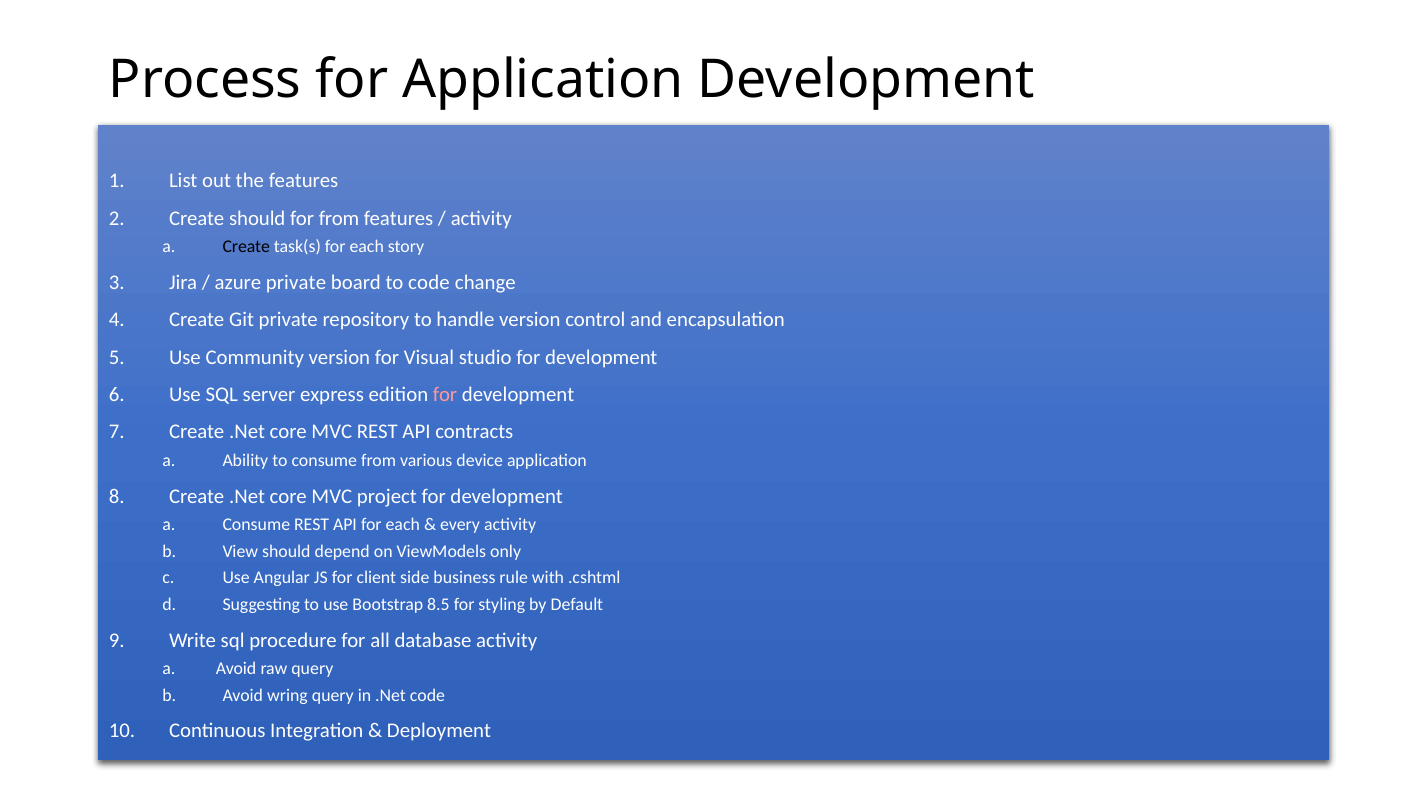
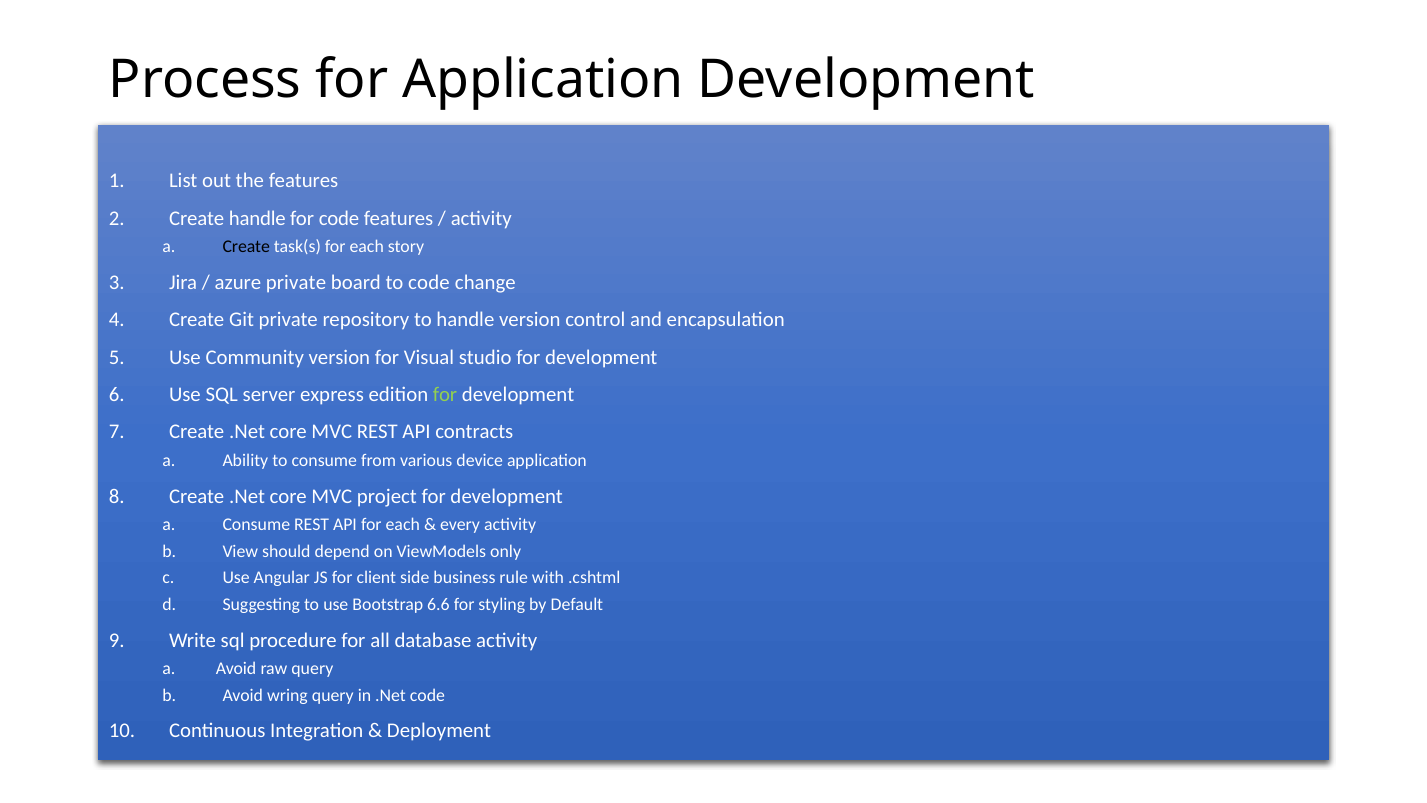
Create should: should -> handle (257, 218)
for from: from -> code (339, 218)
for colour: pink -> light green (445, 395)
8.5: 8.5 -> 6.6 (438, 604)
